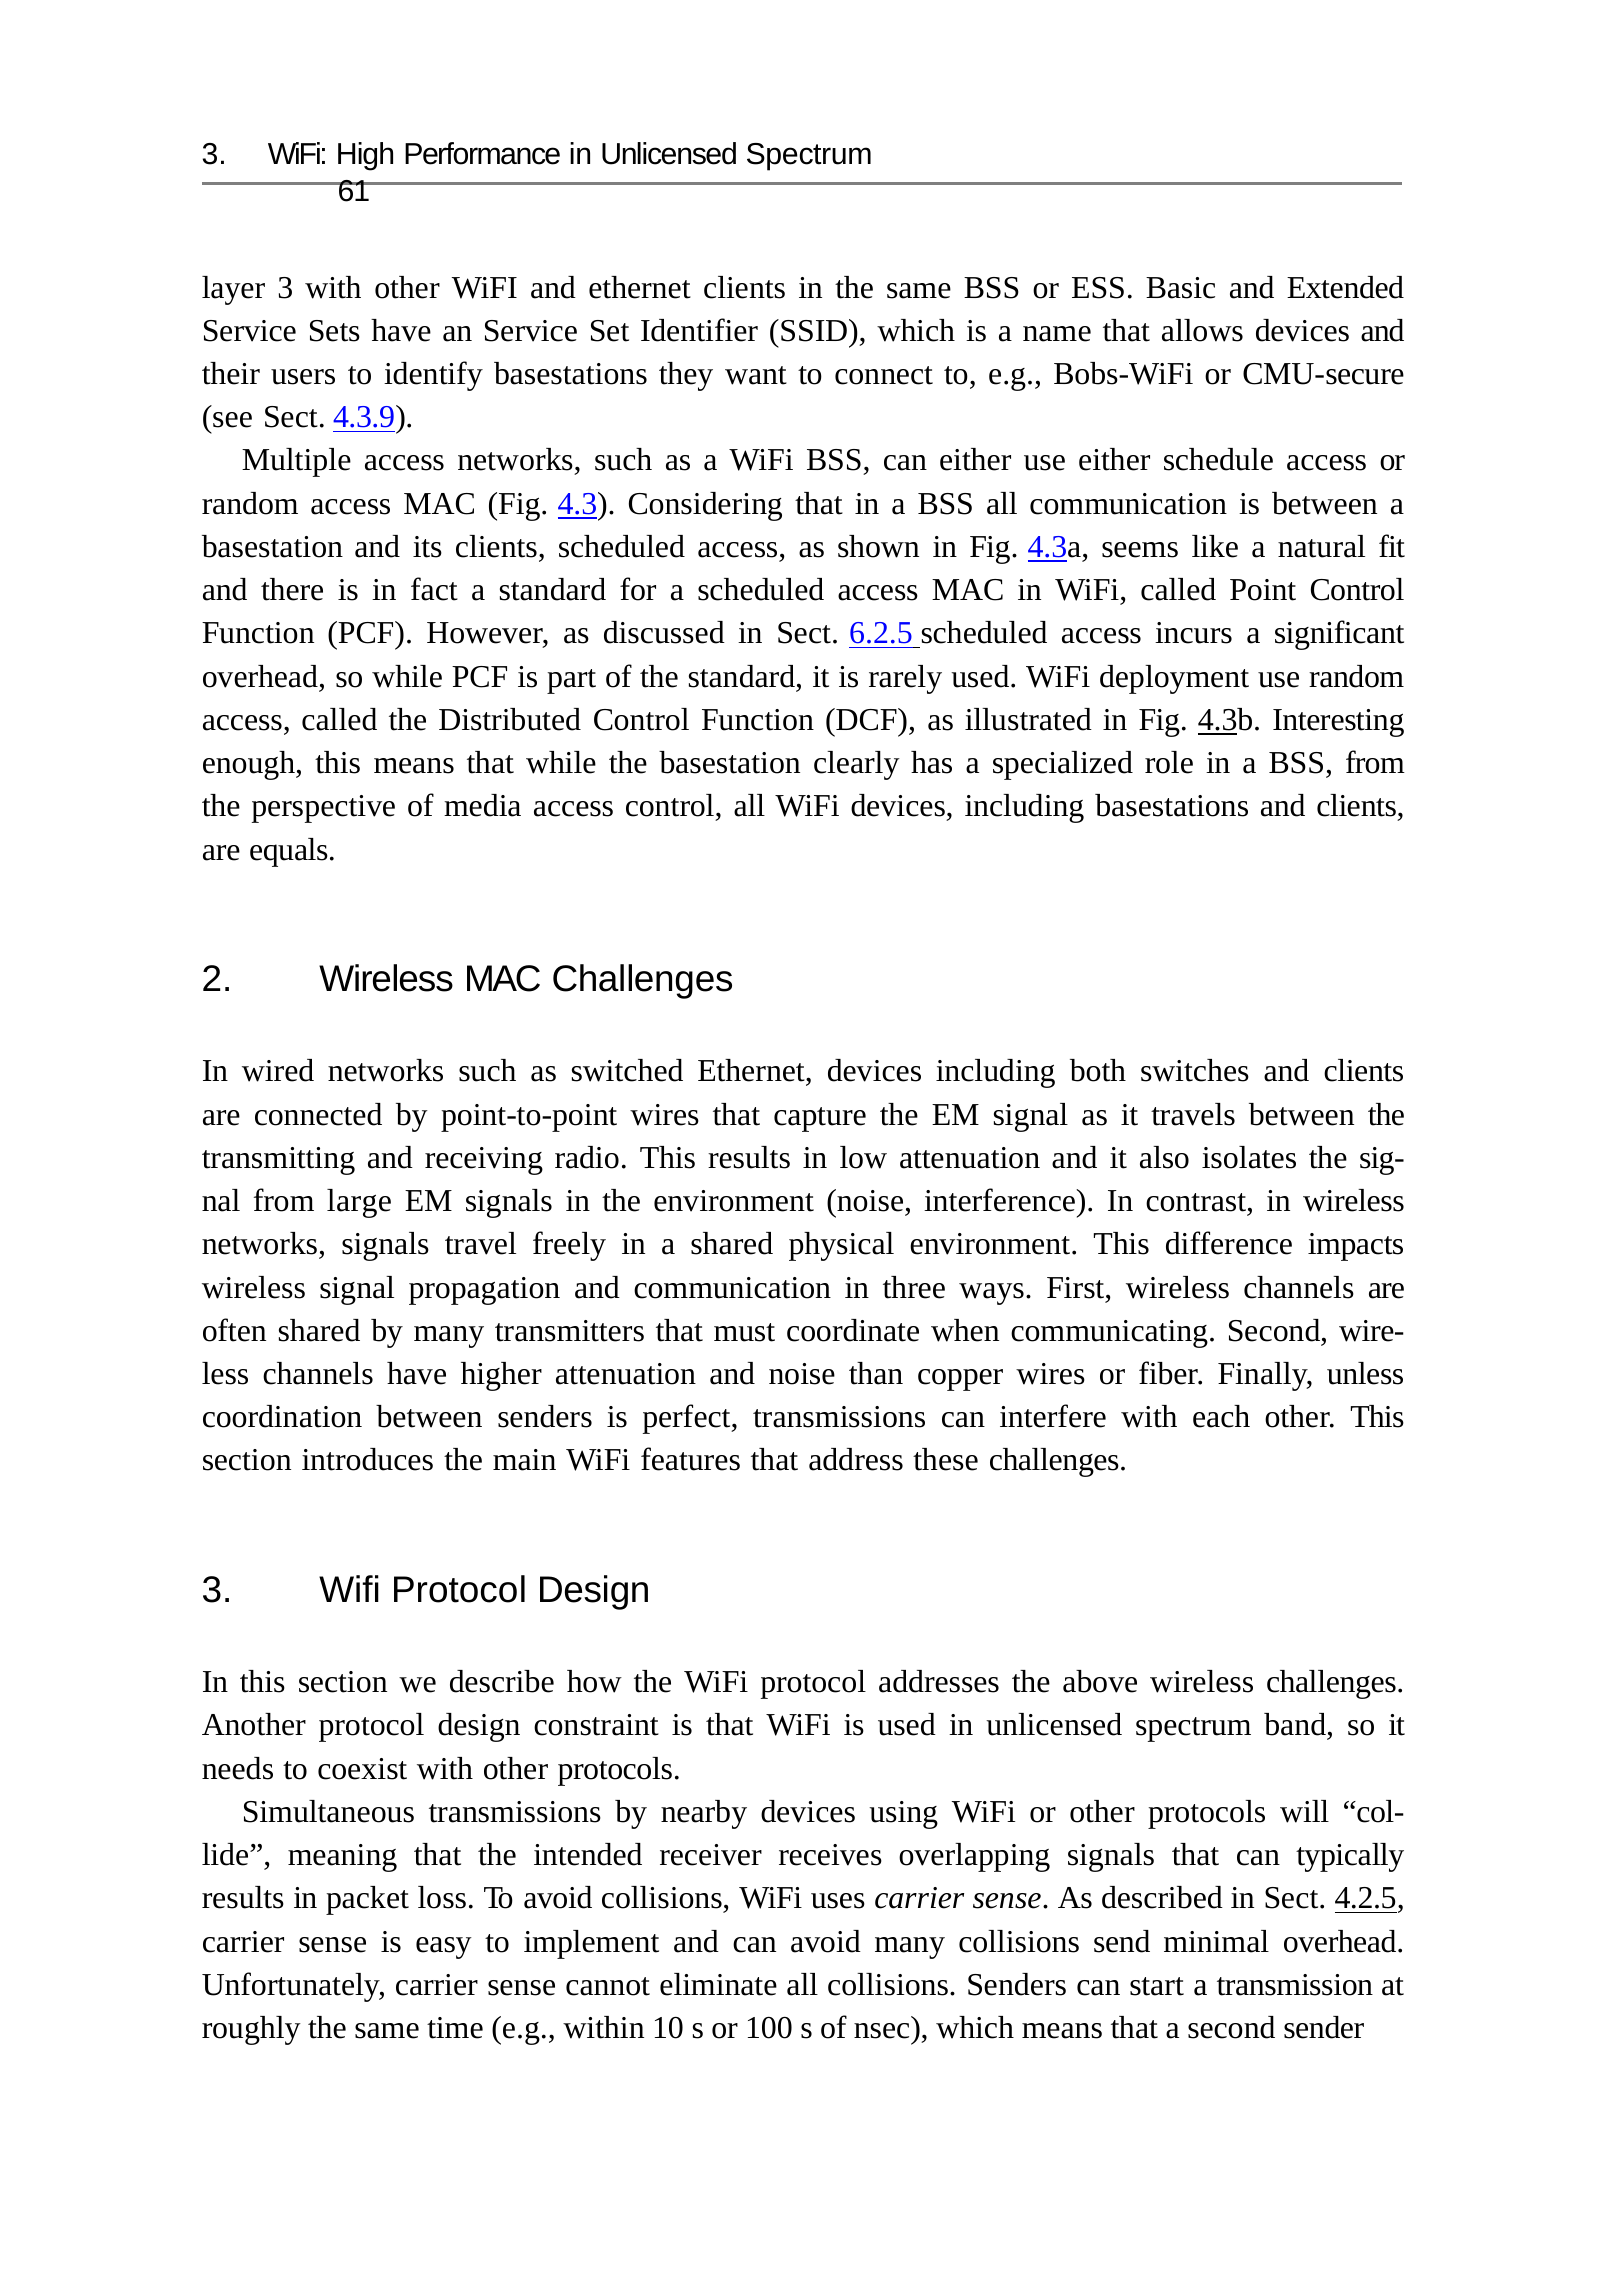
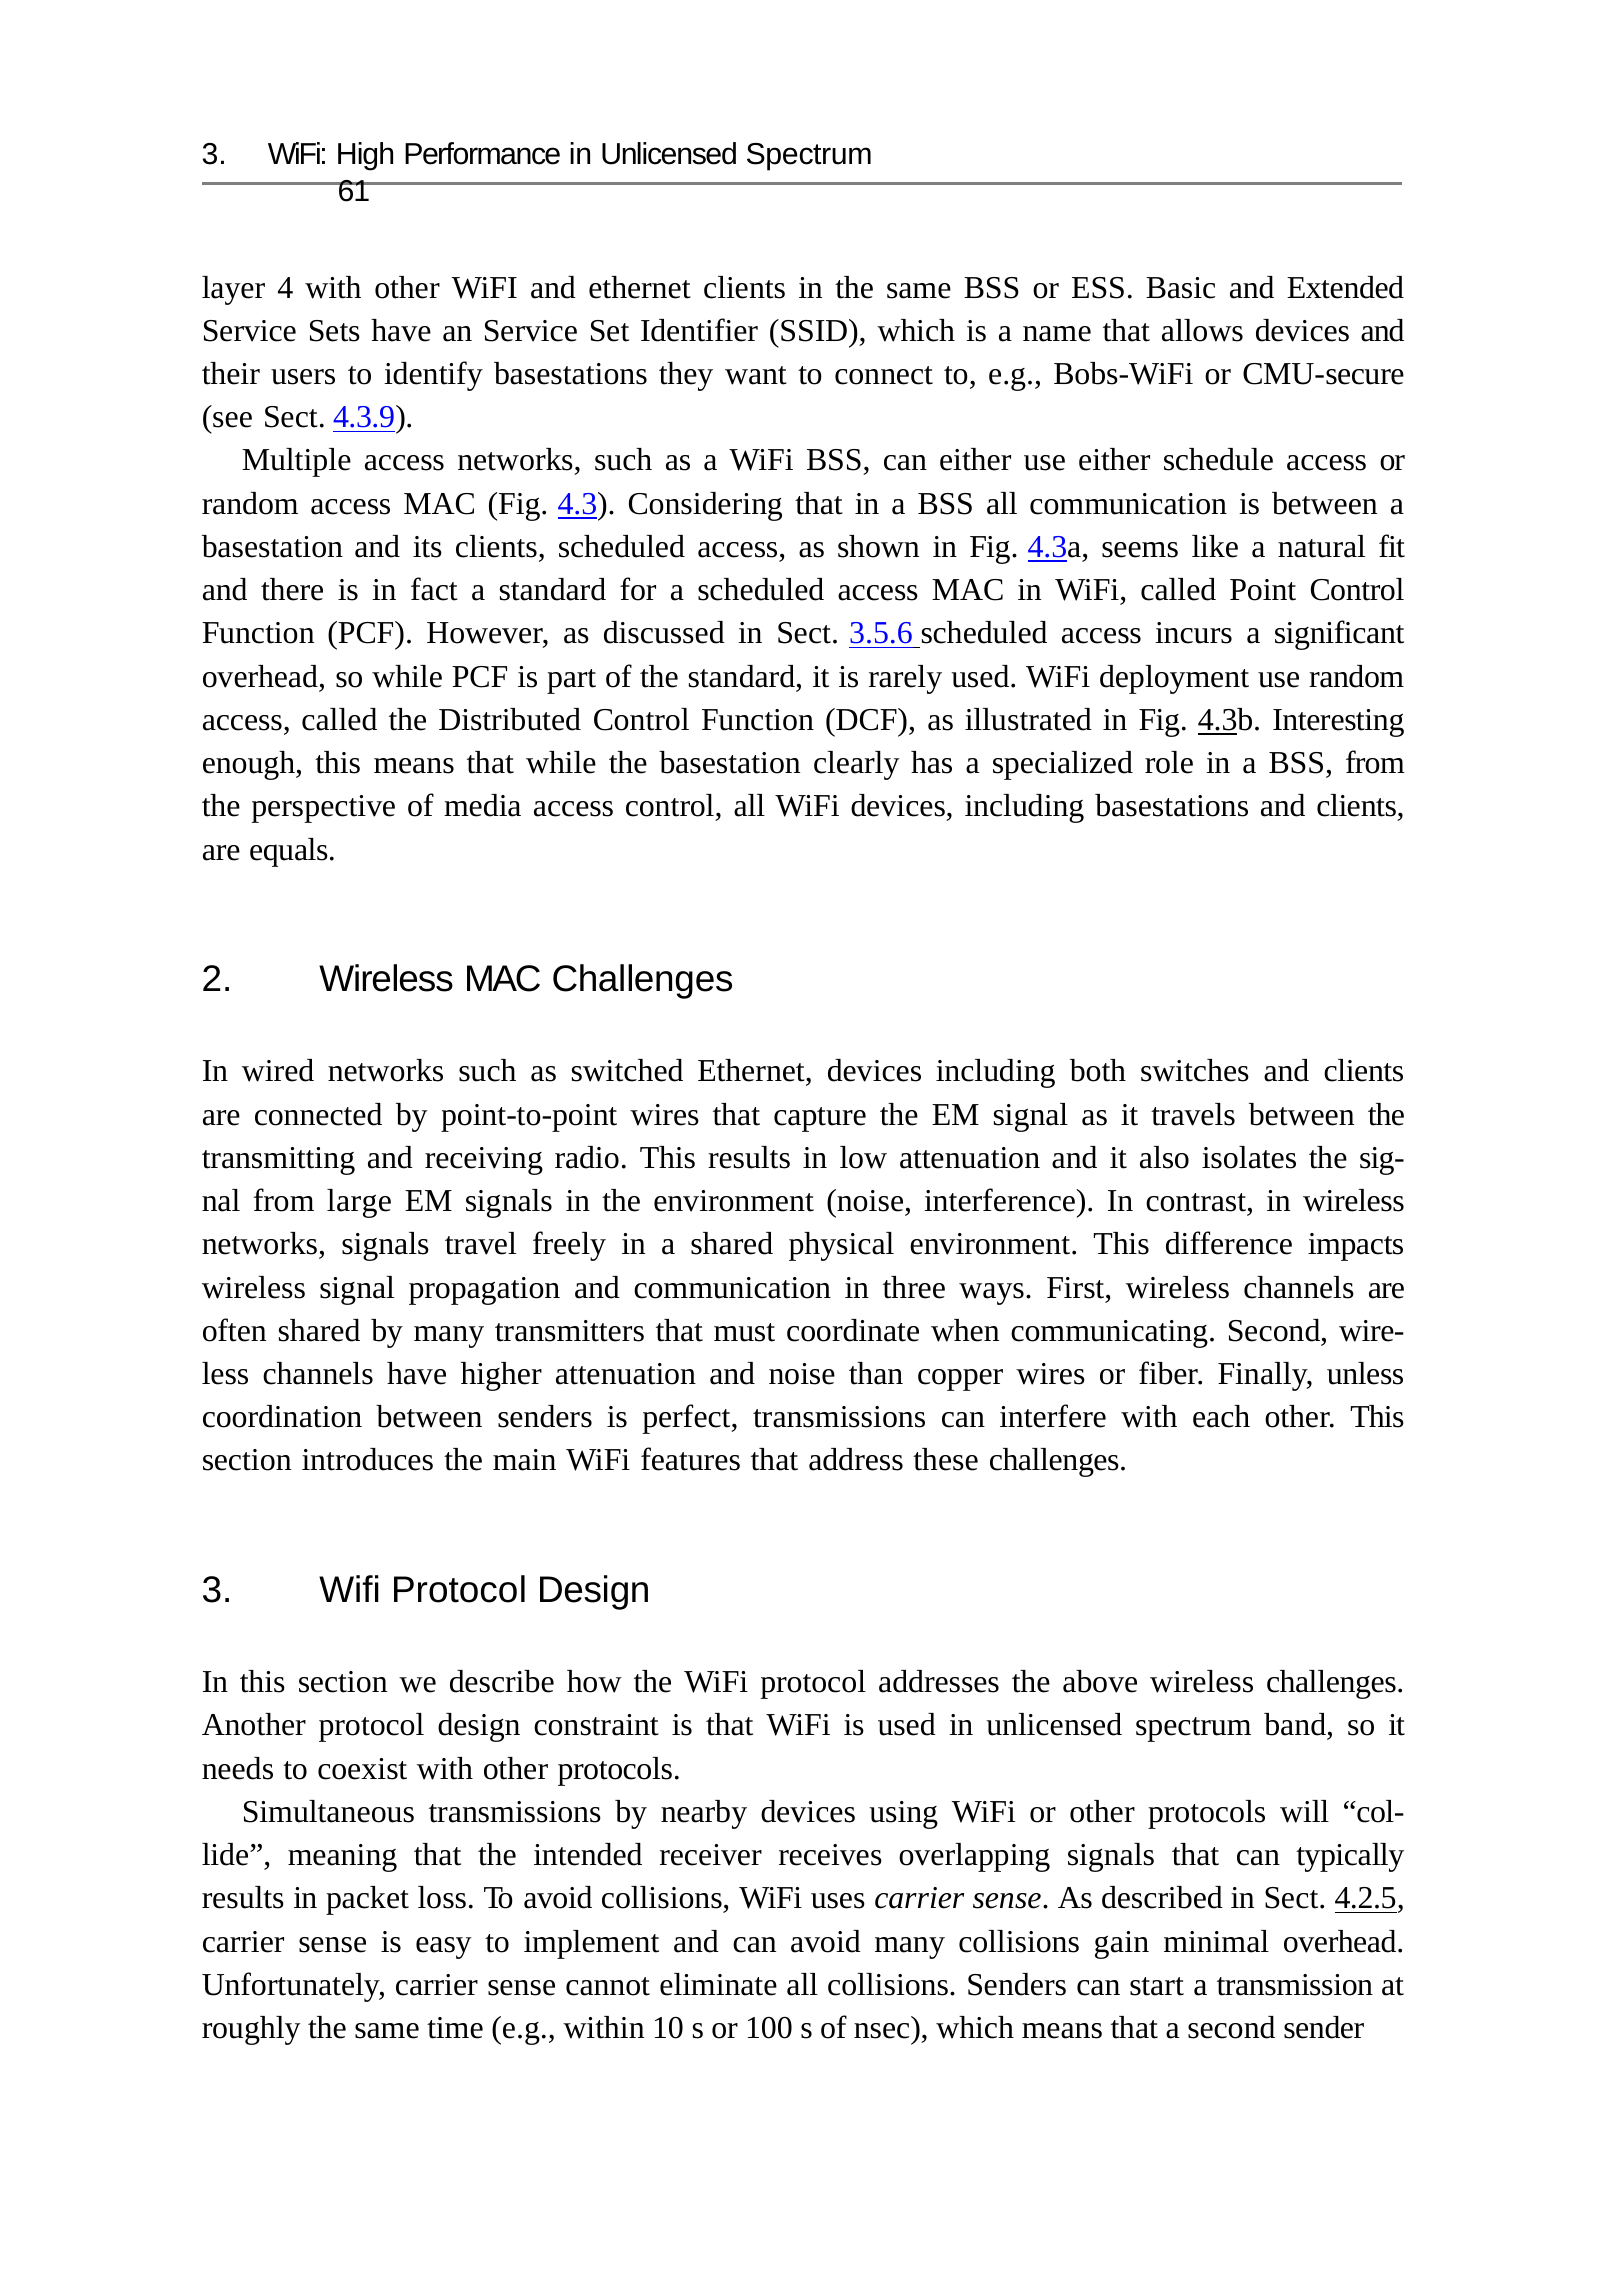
layer 3: 3 -> 4 (285, 288)
6.2.5: 6.2.5 -> 3.5.6 (881, 633)
send: send -> gain (1121, 1942)
